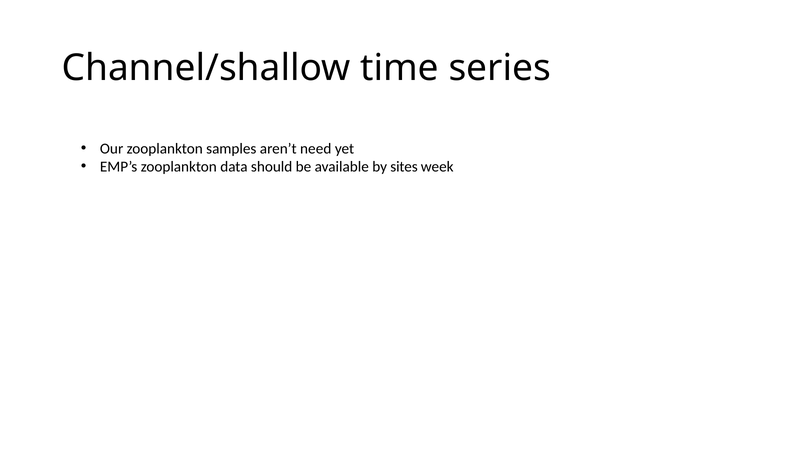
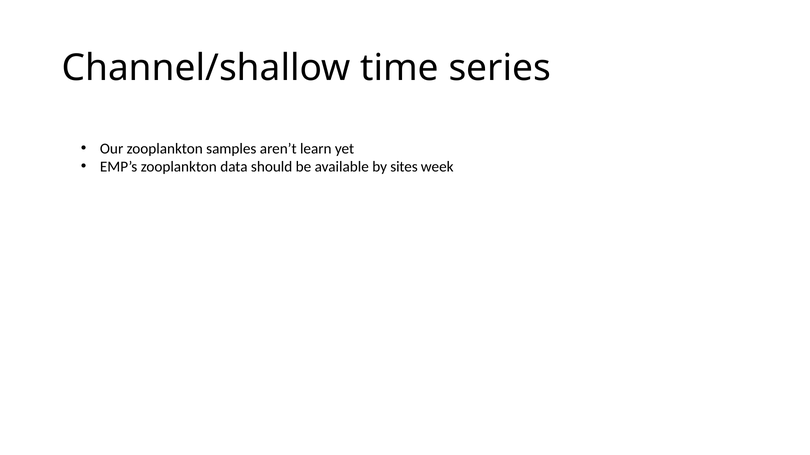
need: need -> learn (316, 149)
